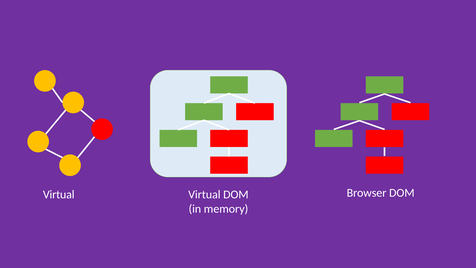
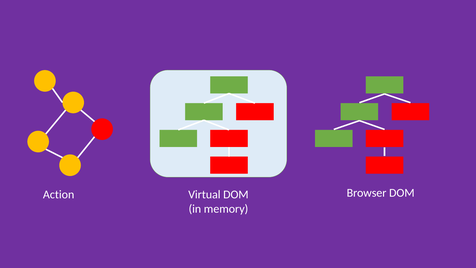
Virtual: Virtual -> Action (59, 194)
